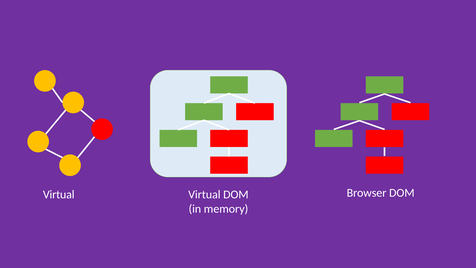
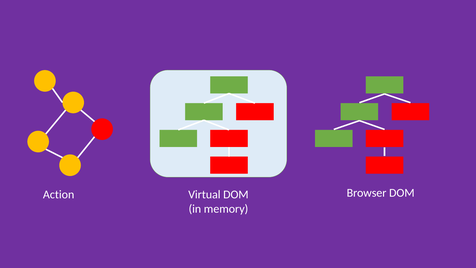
Virtual: Virtual -> Action (59, 194)
